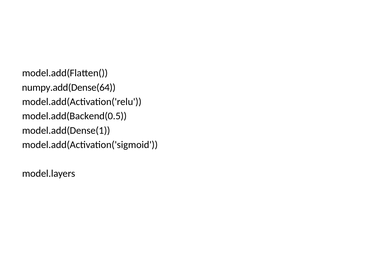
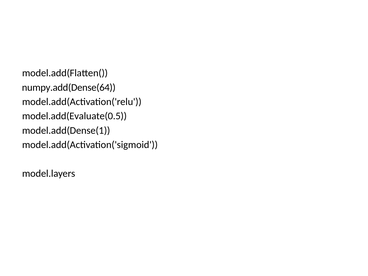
model.add(Backend(0.5: model.add(Backend(0.5 -> model.add(Evaluate(0.5 (74, 116)
